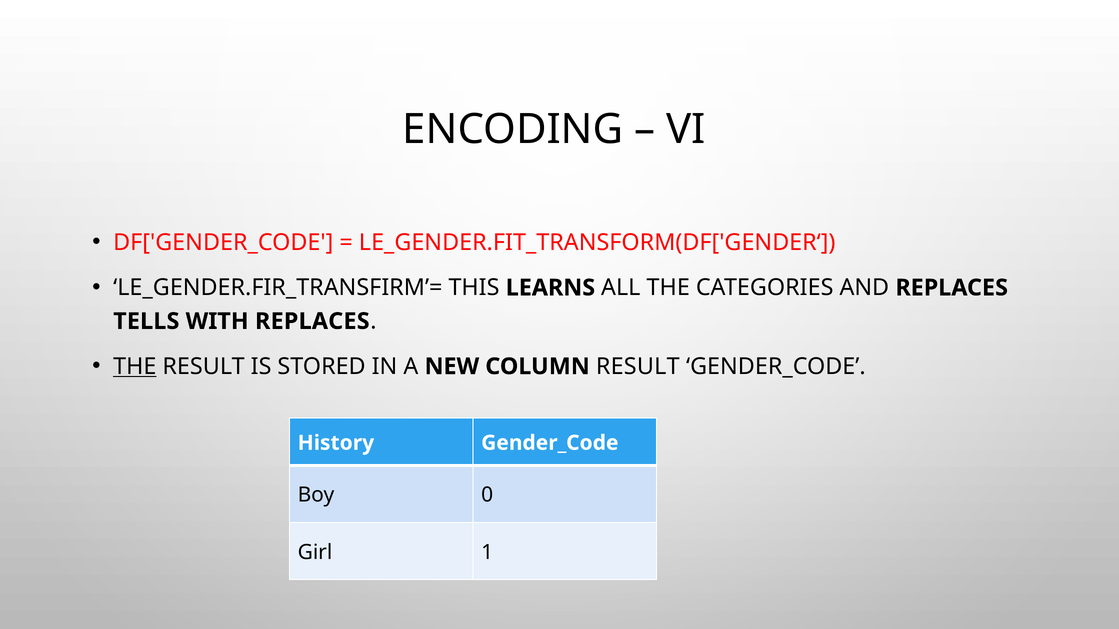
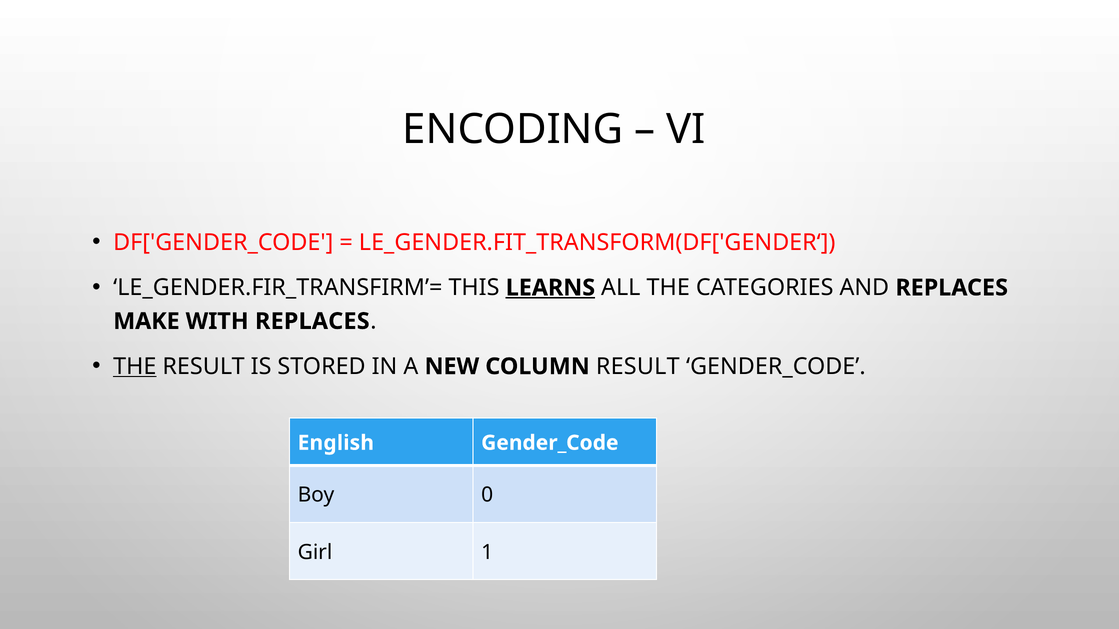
LEARNS underline: none -> present (550, 288)
TELLS: TELLS -> MAKE (146, 321)
History: History -> English (336, 443)
